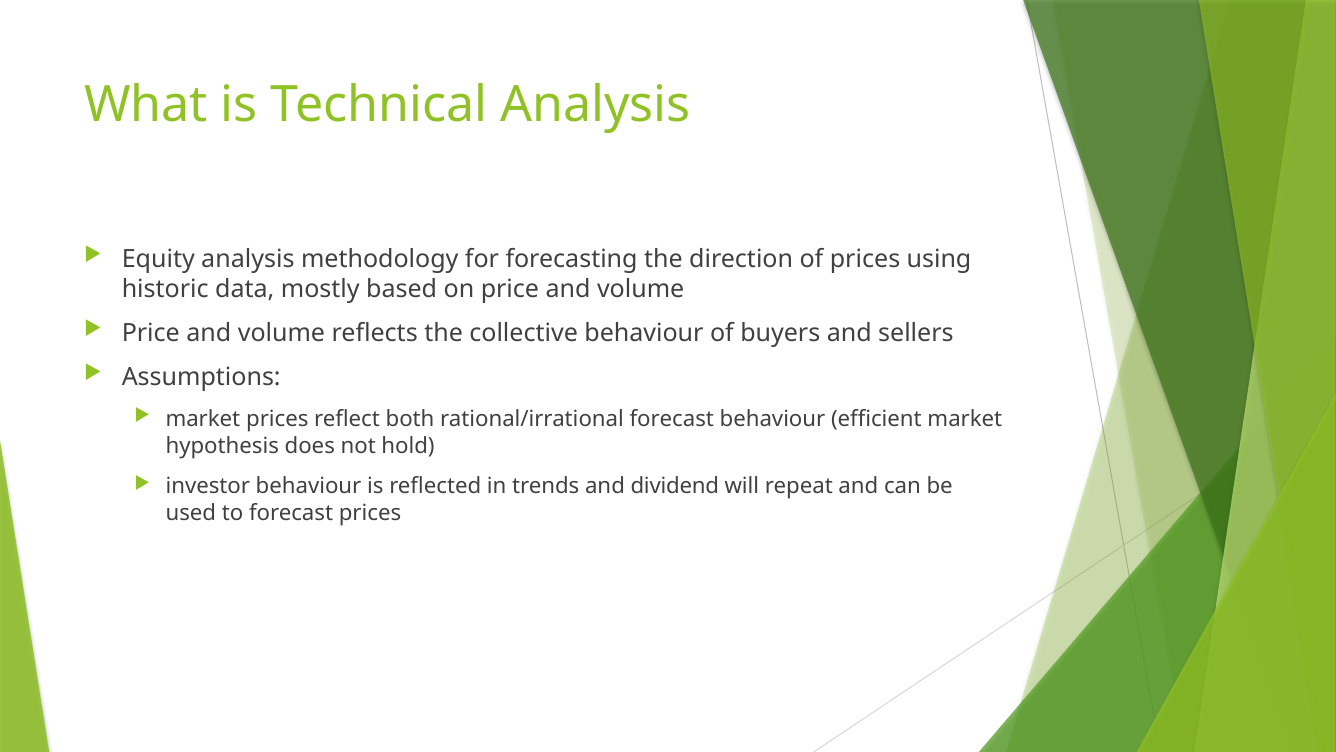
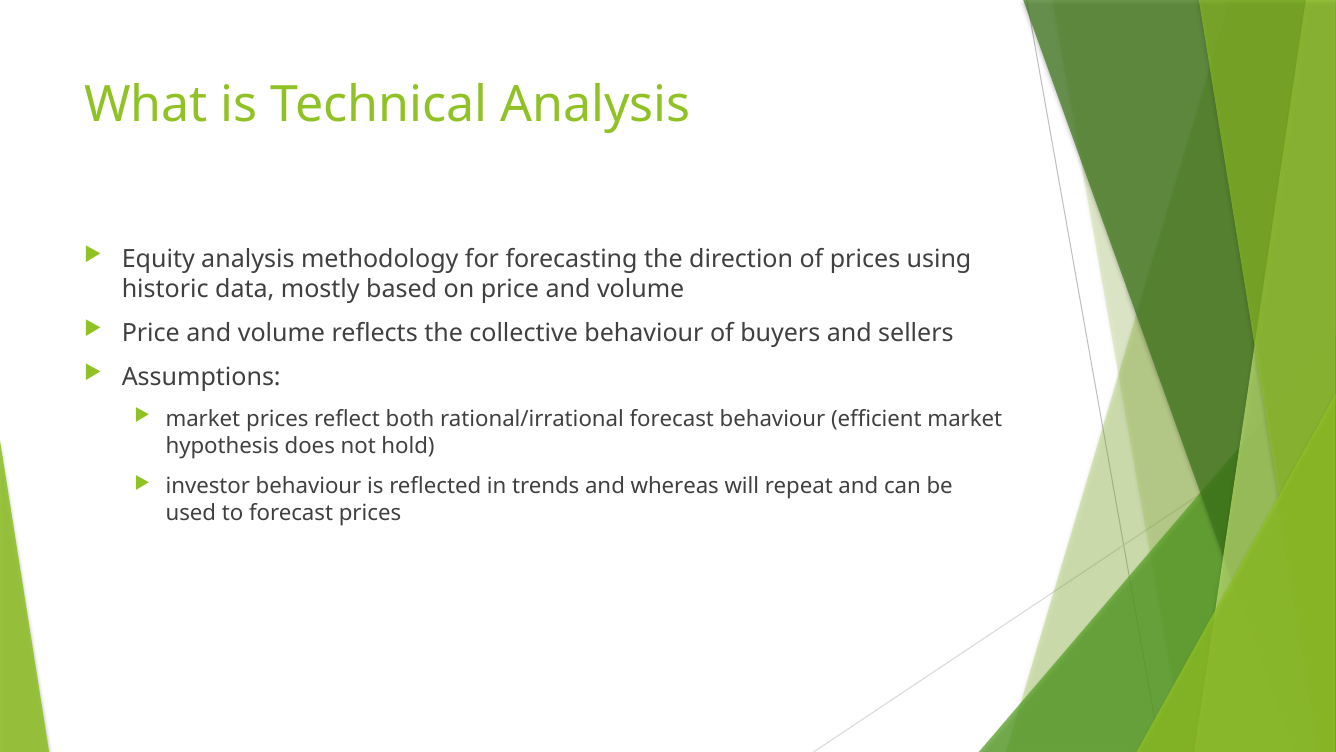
dividend: dividend -> whereas (675, 486)
